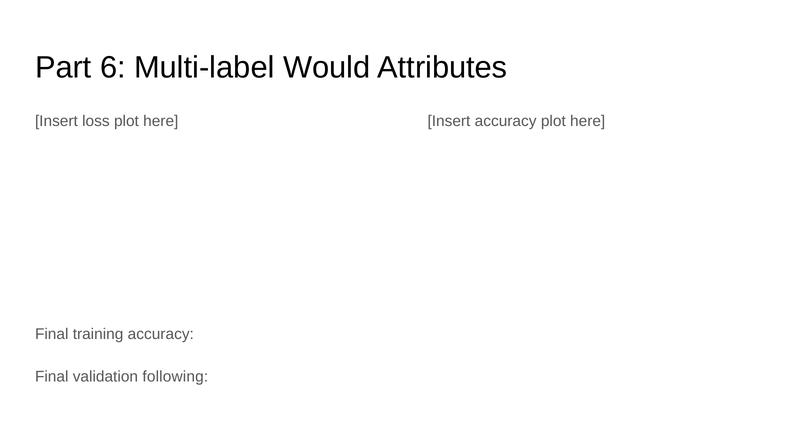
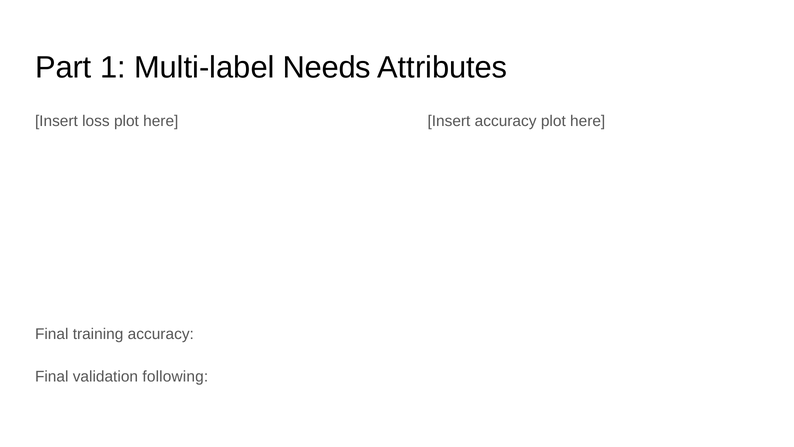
6: 6 -> 1 (113, 67)
Would: Would -> Needs (327, 67)
